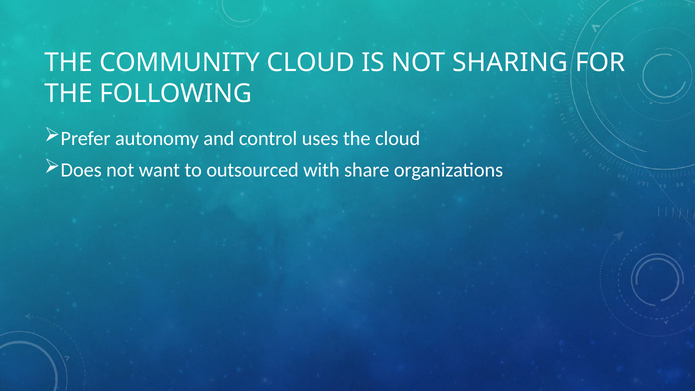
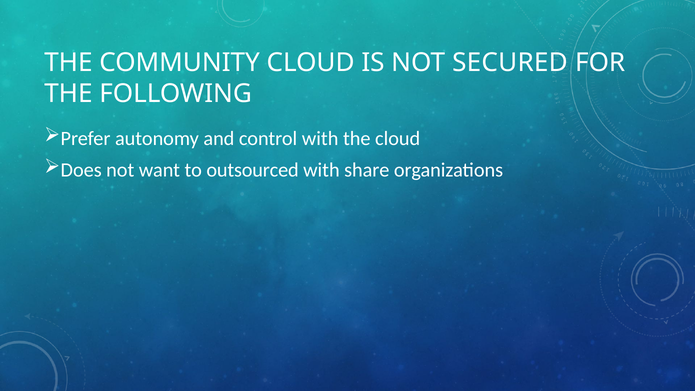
SHARING: SHARING -> SECURED (510, 62)
control uses: uses -> with (320, 138)
